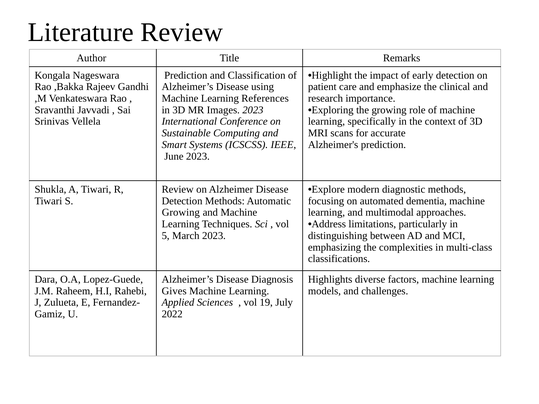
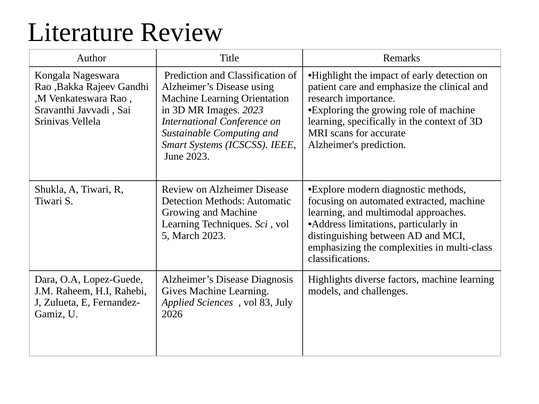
References: References -> Orientation (265, 98)
dementia: dementia -> extracted (426, 201)
19: 19 -> 83 (266, 303)
2022: 2022 -> 2026 (172, 314)
